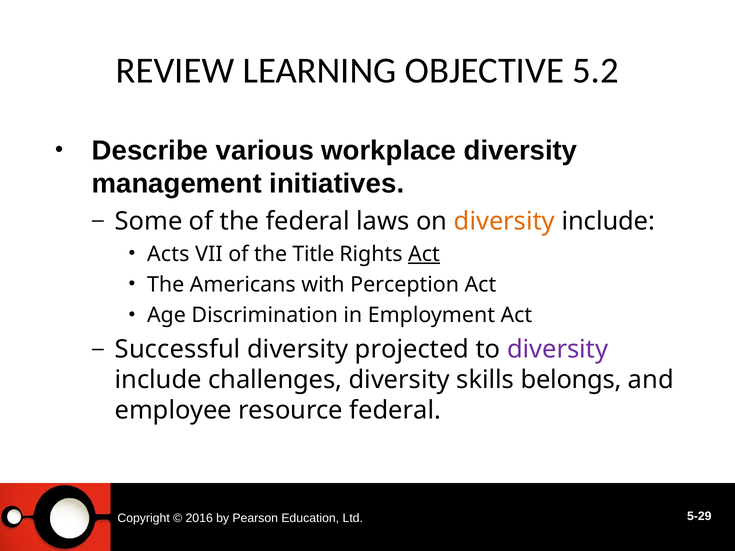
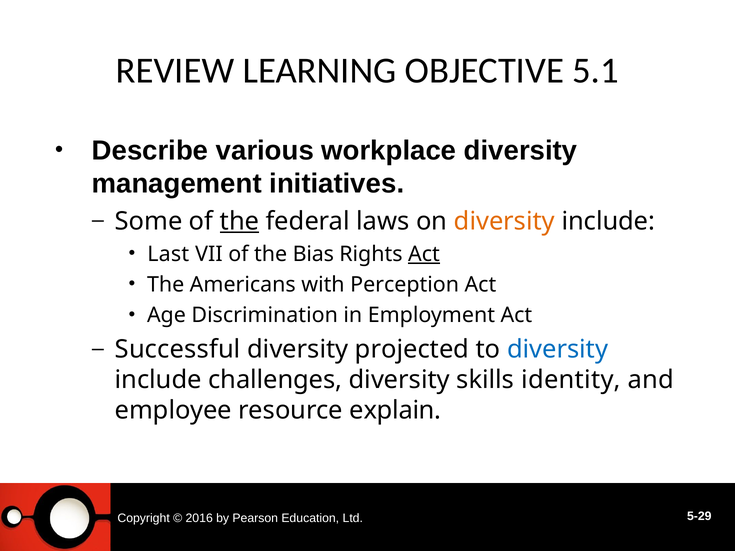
5.2: 5.2 -> 5.1 (595, 71)
the underline: none -> present (240, 221)
Acts: Acts -> Last (168, 254)
Title: Title -> Bias (313, 254)
diversity colour: purple -> blue (558, 350)
belongs: belongs -> identity (571, 380)
resource federal: federal -> explain (395, 411)
